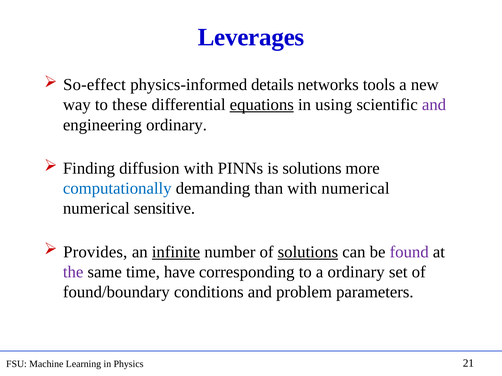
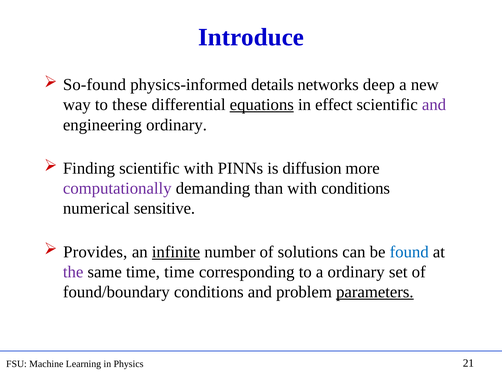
Leverages: Leverages -> Introduce (251, 37)
So-effect: So-effect -> So-found (94, 85)
tools: tools -> deep (379, 85)
using: using -> effect (334, 105)
Finding diffusion: diffusion -> scientific (149, 169)
is solutions: solutions -> diffusion (312, 169)
computationally colour: blue -> purple (117, 189)
with numerical: numerical -> conditions (356, 189)
solutions underline: present -> none (308, 252)
found colour: purple -> blue (409, 252)
time have: have -> time (179, 272)
parameters underline: none -> present (375, 292)
